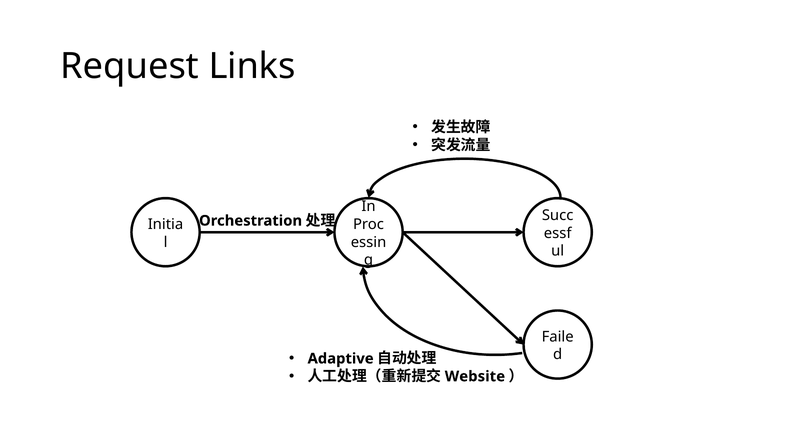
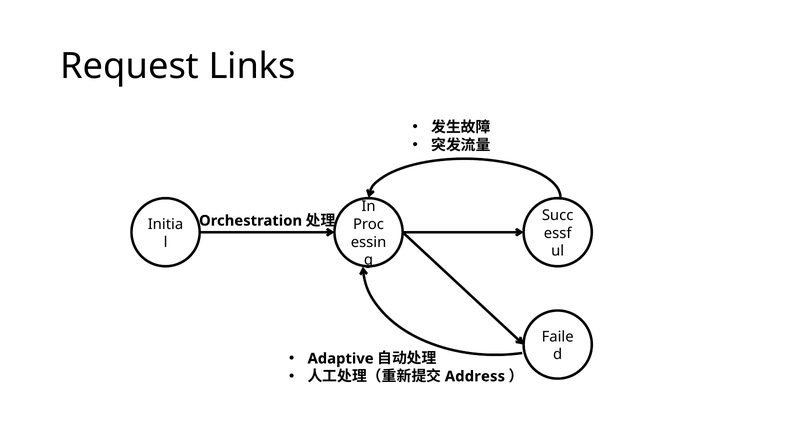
Website: Website -> Address (475, 377)
